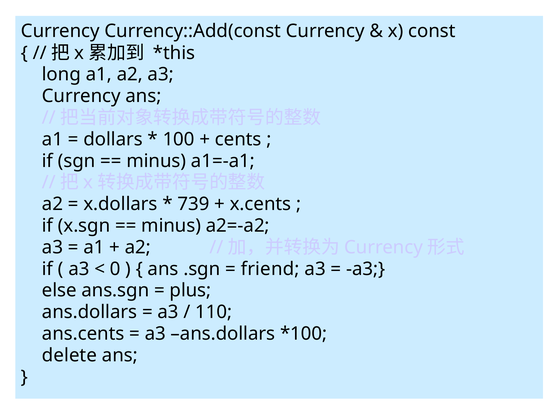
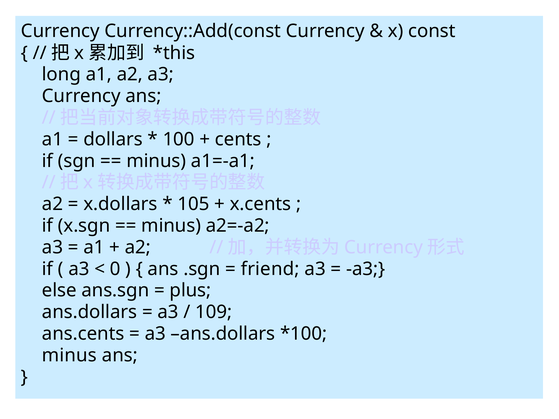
739: 739 -> 105 (193, 204)
110: 110 -> 109 (214, 312)
delete: delete -> minus (69, 356)
